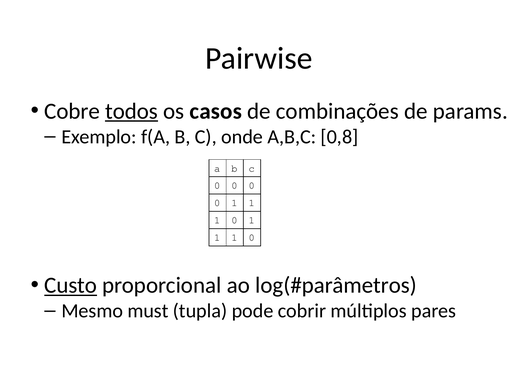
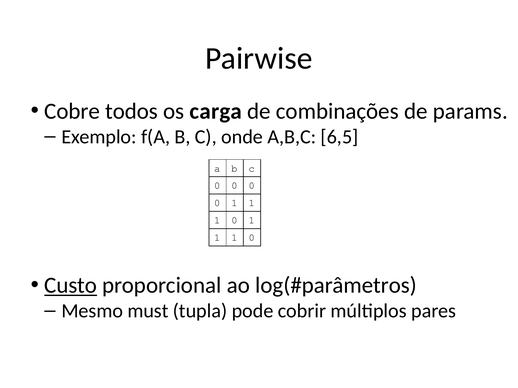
todos underline: present -> none (132, 111)
casos: casos -> carga (216, 111)
0,8: 0,8 -> 6,5 (339, 137)
